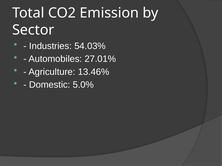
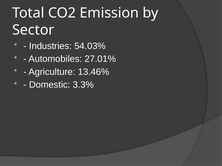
5.0%: 5.0% -> 3.3% (83, 85)
